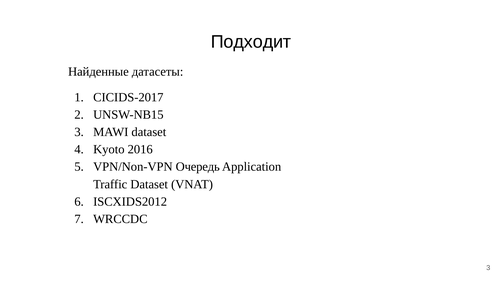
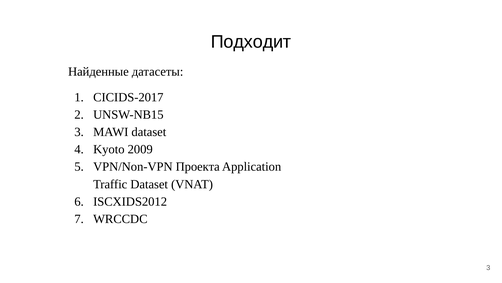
2016: 2016 -> 2009 (140, 149)
Очередь: Очередь -> Проекта (198, 166)
